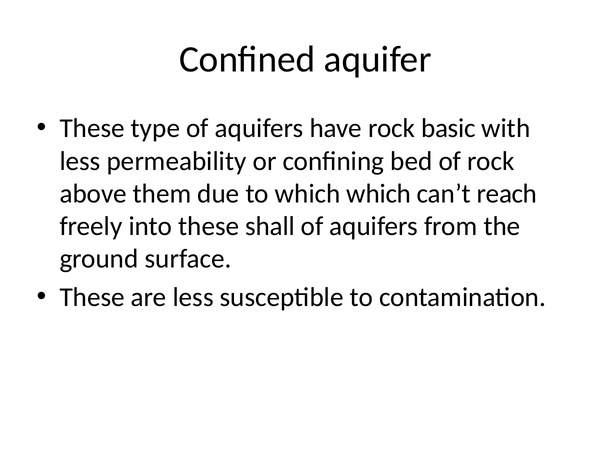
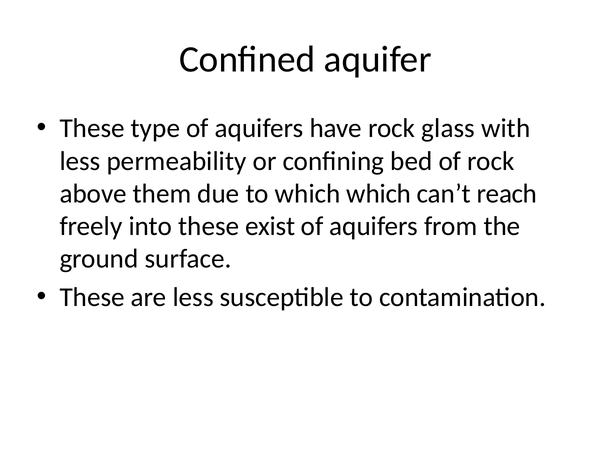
basic: basic -> glass (448, 128)
shall: shall -> exist (270, 226)
